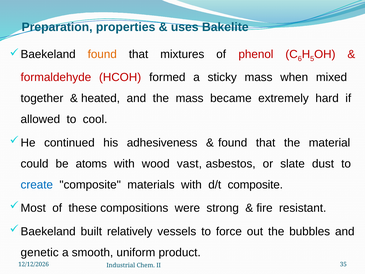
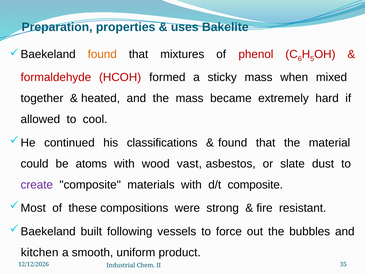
adhesiveness: adhesiveness -> classifications (162, 143)
create colour: blue -> purple (37, 185)
relatively: relatively -> following (130, 231)
genetic: genetic -> kitchen (40, 252)
